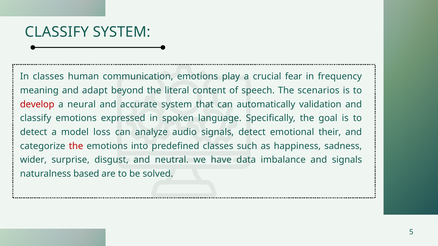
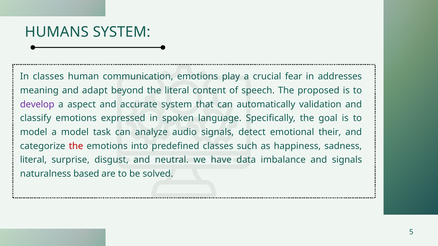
CLASSIFY: CLASSIFY -> HUMANS (57, 32)
frequency: frequency -> addresses (340, 77)
scenarios: scenarios -> proposed (319, 91)
develop colour: red -> purple (37, 104)
neural: neural -> aspect (82, 104)
detect: detect -> model (34, 132)
loss: loss -> task (102, 132)
wider: wider -> literal (33, 160)
